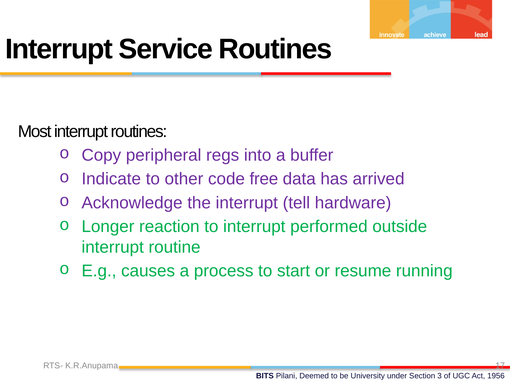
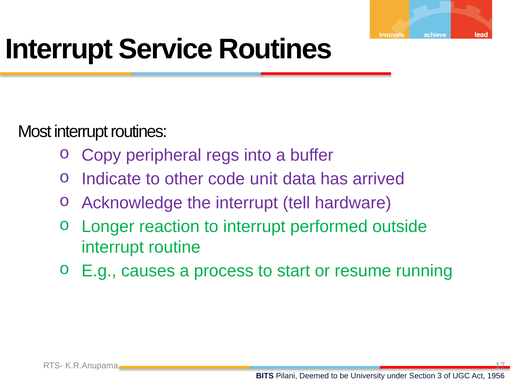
free: free -> unit (264, 179)
